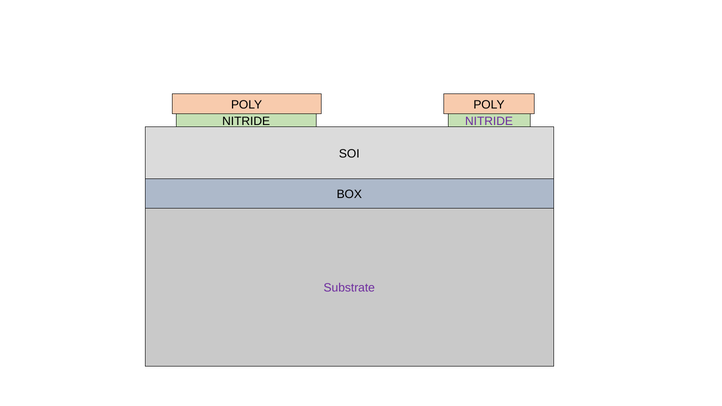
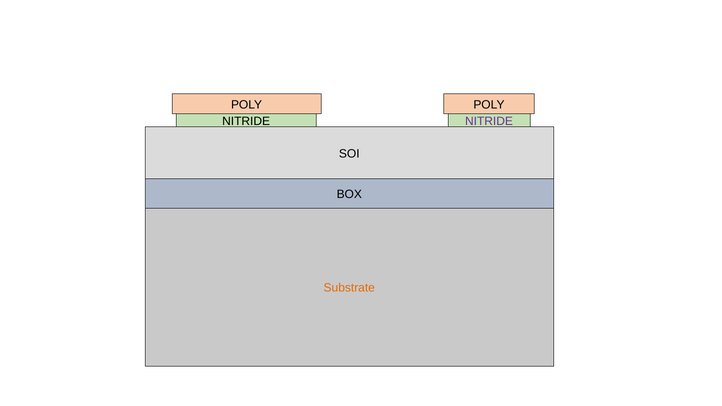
Substrate colour: purple -> orange (349, 288)
